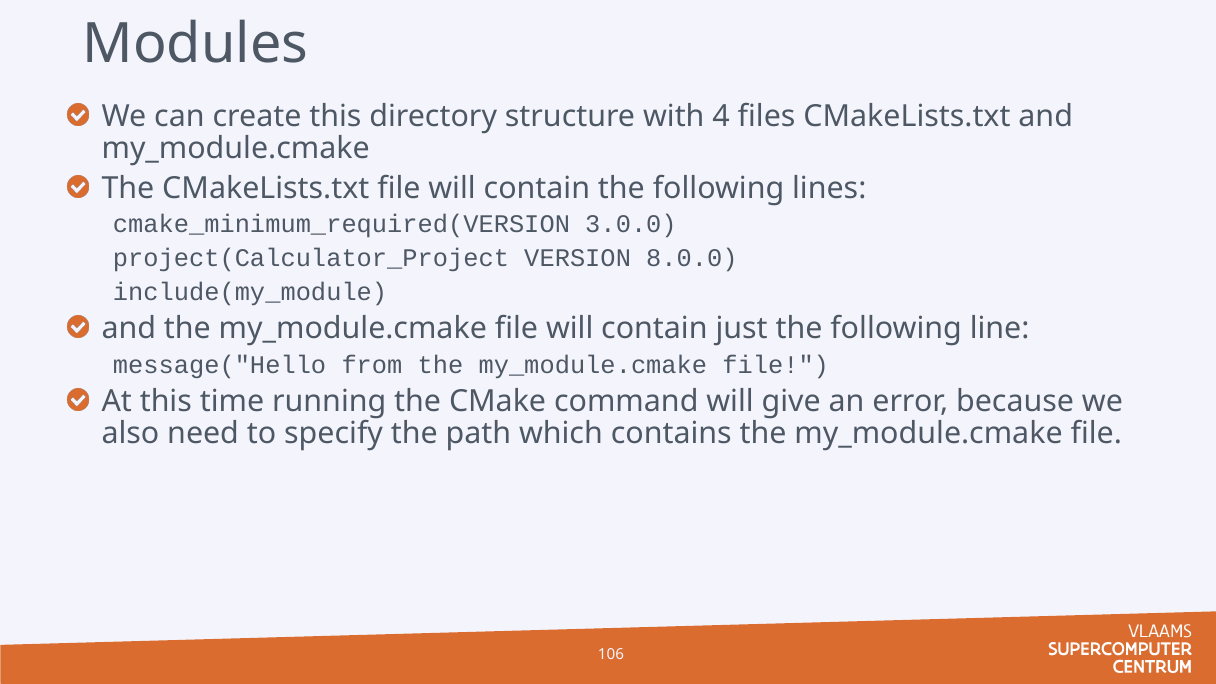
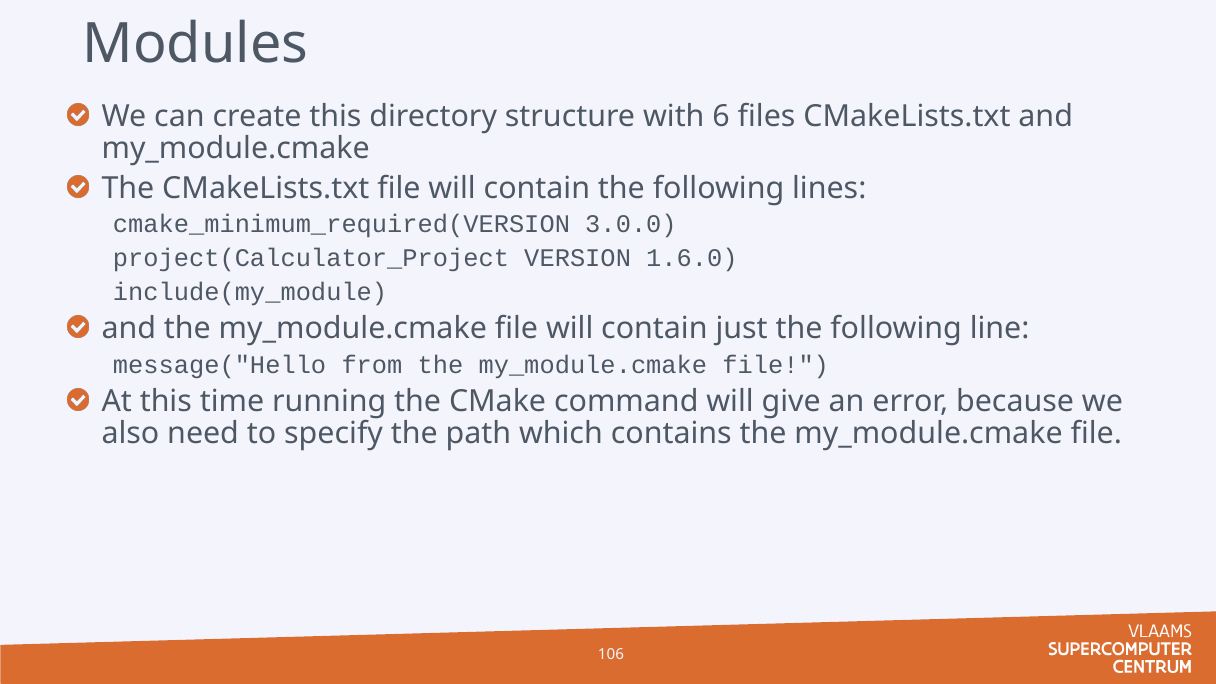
4: 4 -> 6 (721, 116)
8.0.0: 8.0.0 -> 1.6.0 (692, 258)
